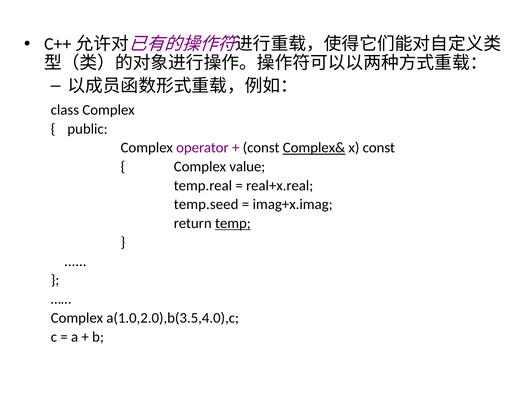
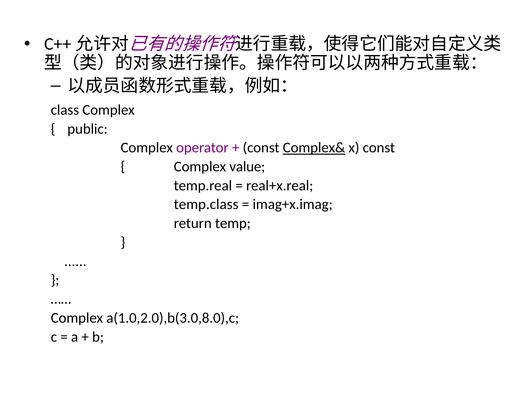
temp.seed: temp.seed -> temp.class (206, 204)
temp underline: present -> none (233, 223)
a(1.0,2.0),b(3.5,4.0),c: a(1.0,2.0),b(3.5,4.0),c -> a(1.0,2.0),b(3.0,8.0),c (173, 318)
